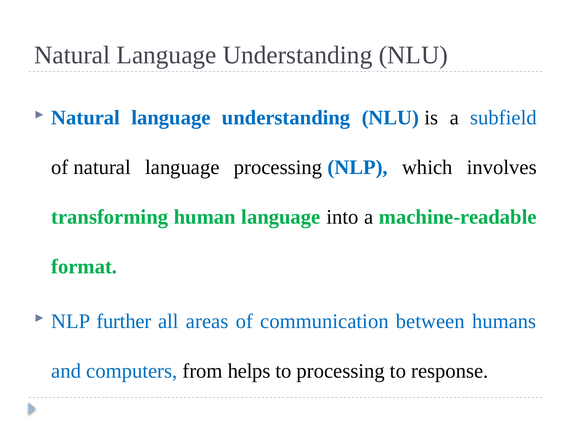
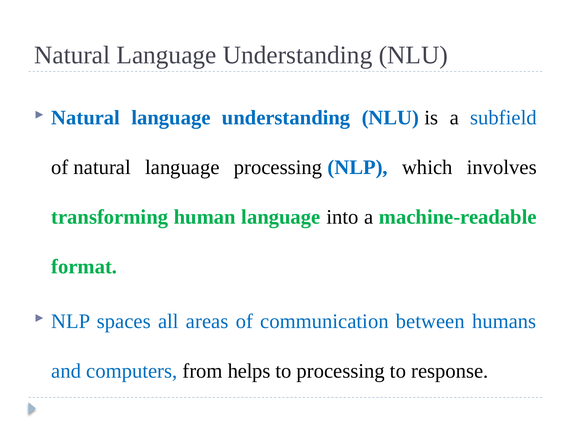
further: further -> spaces (124, 321)
